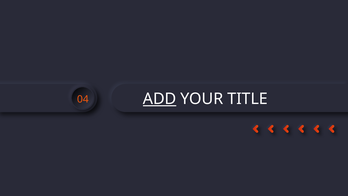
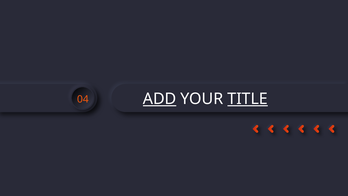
TITLE underline: none -> present (248, 99)
